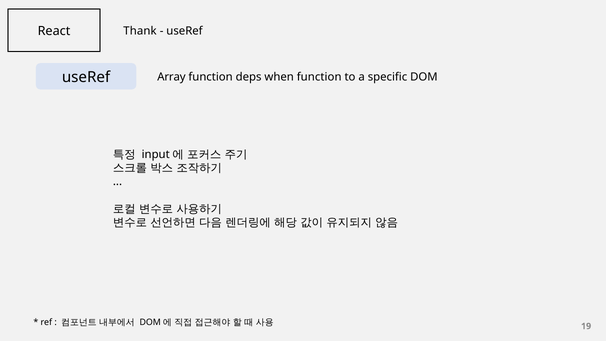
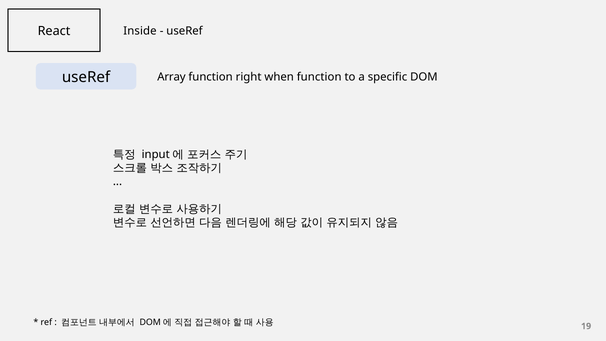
Thank: Thank -> Inside (140, 31)
deps: deps -> right (249, 77)
